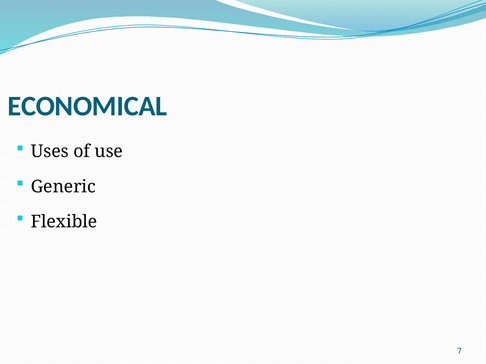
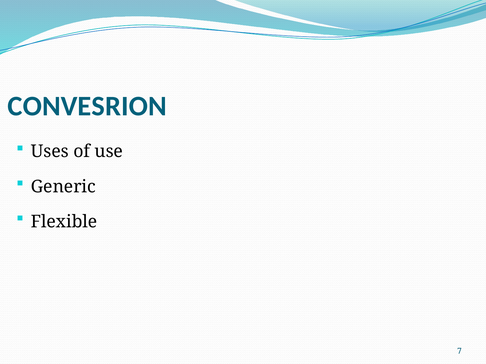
ECONOMICAL: ECONOMICAL -> CONVESRION (87, 106)
